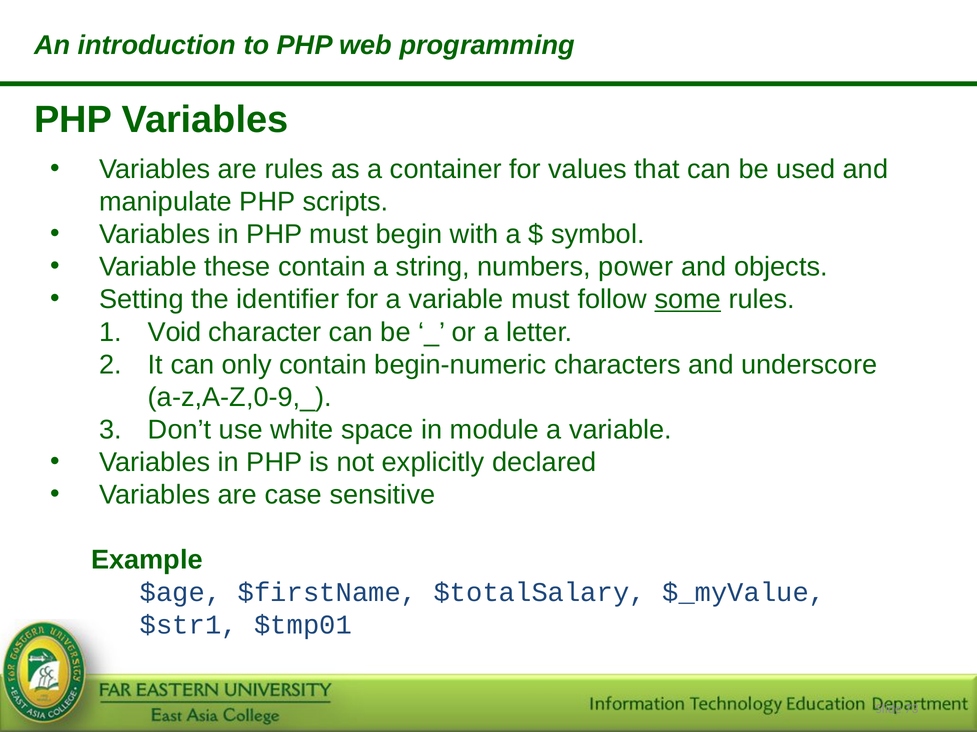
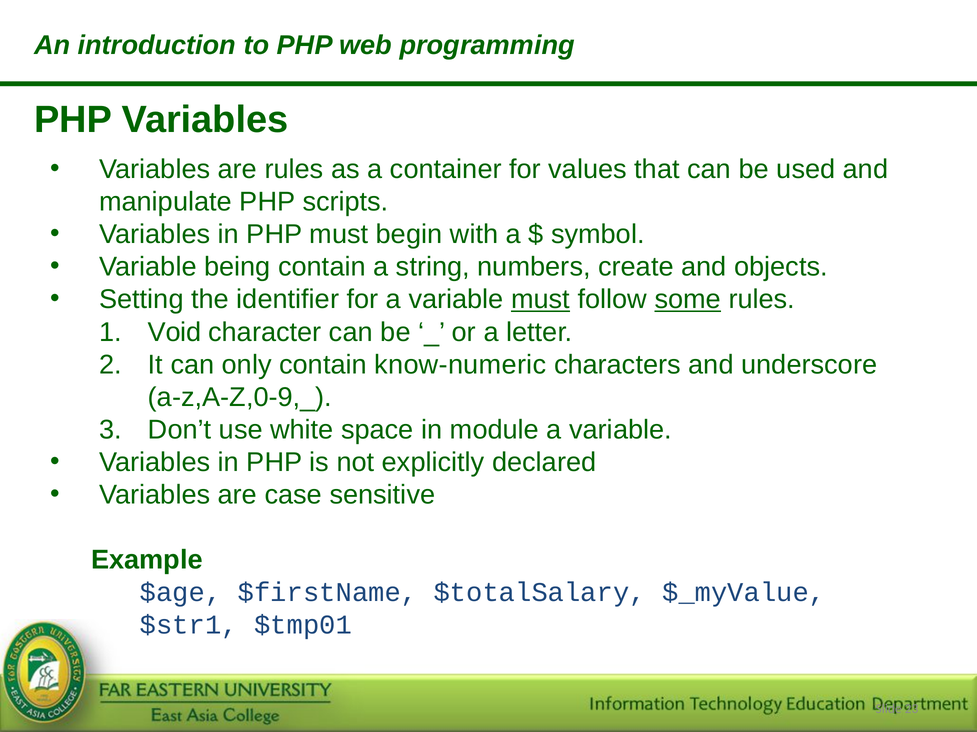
these: these -> being (237, 267)
power: power -> create (636, 267)
must underline: none -> present (541, 300)
begin-numeric: begin-numeric -> know-numeric (460, 365)
73: 73 -> 23 (912, 709)
